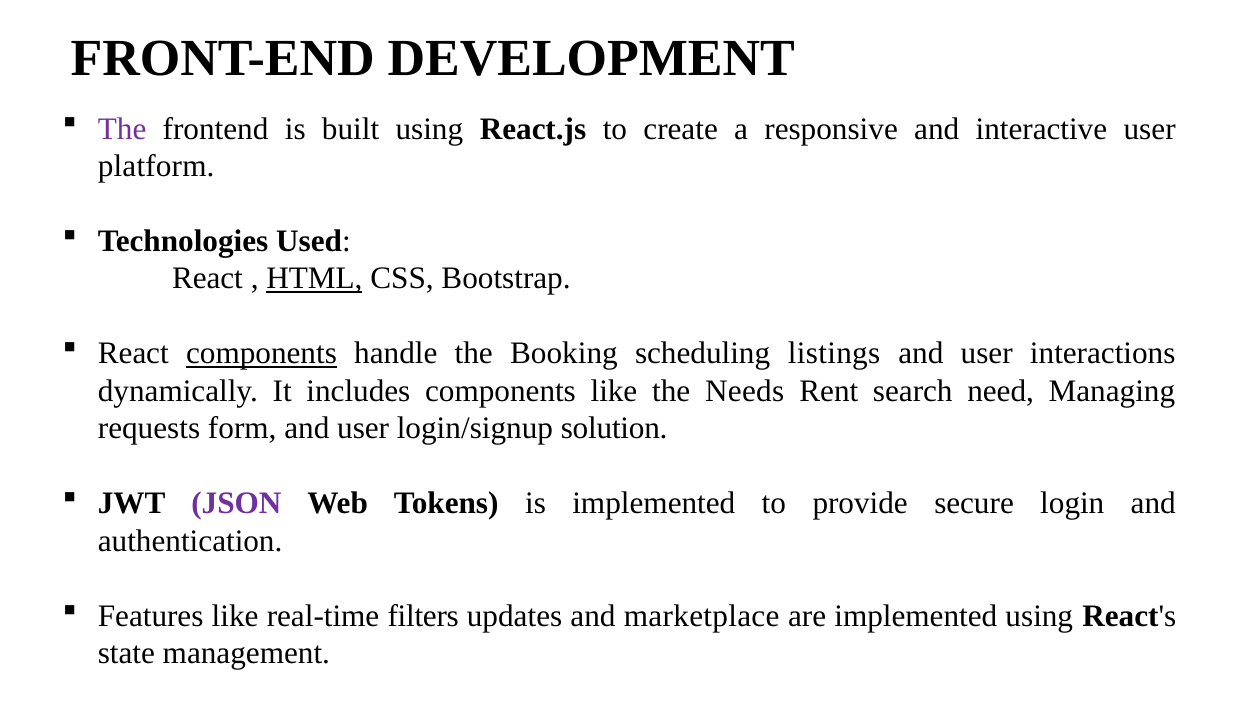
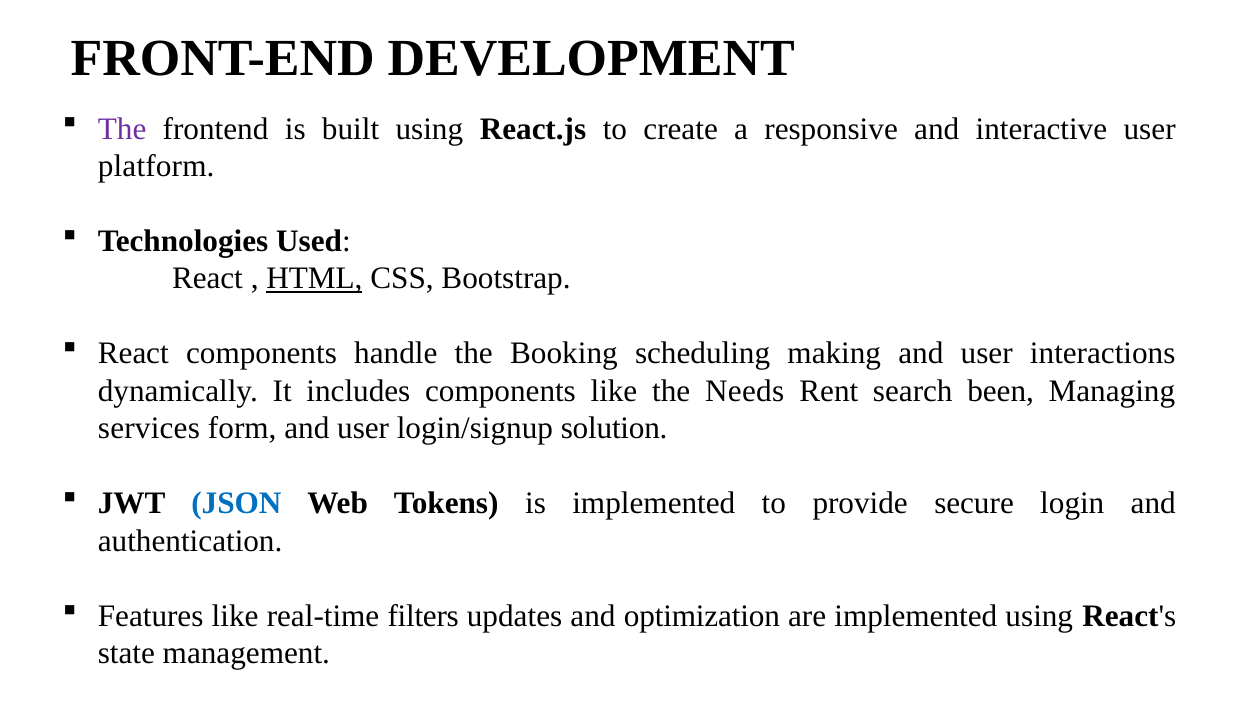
components underline: present -> none (262, 353)
listings: listings -> making (834, 353)
need: need -> been (1001, 391)
requests: requests -> services (149, 428)
JSON colour: purple -> blue (236, 503)
marketplace: marketplace -> optimization (702, 616)
